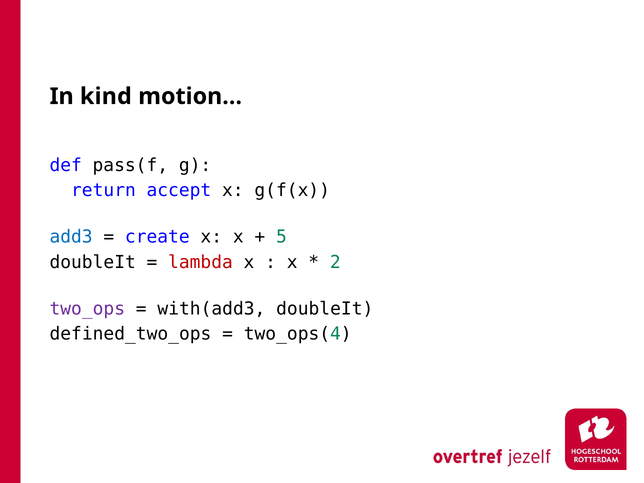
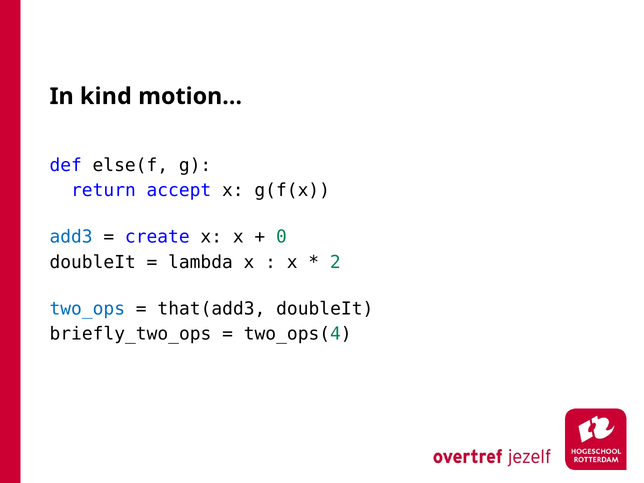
pass(f: pass(f -> else(f (130, 165)
5: 5 -> 0 (281, 237)
lambda colour: red -> black (200, 262)
two_ops colour: purple -> blue (87, 309)
with(add3: with(add3 -> that(add3 (211, 309)
defined_two_ops: defined_two_ops -> briefly_two_ops (130, 334)
